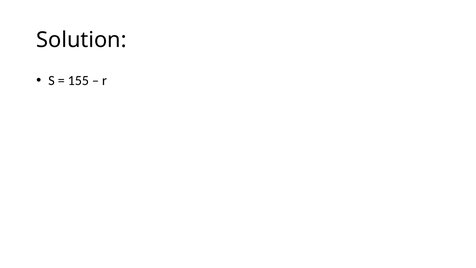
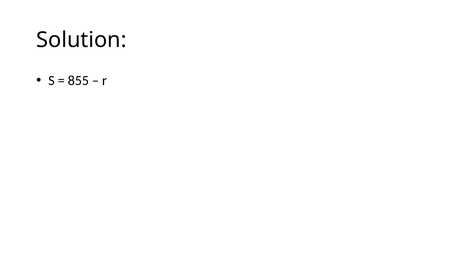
155: 155 -> 855 (78, 80)
